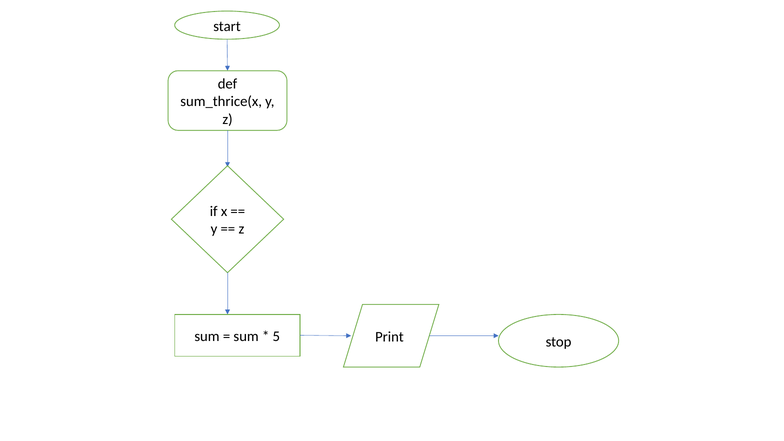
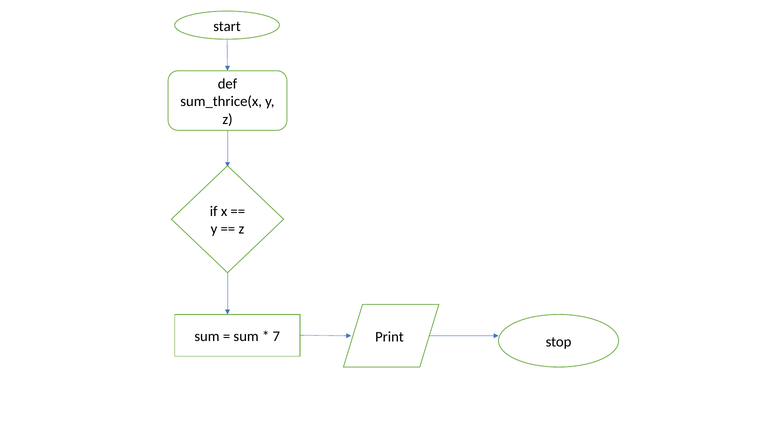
5: 5 -> 7 (276, 336)
